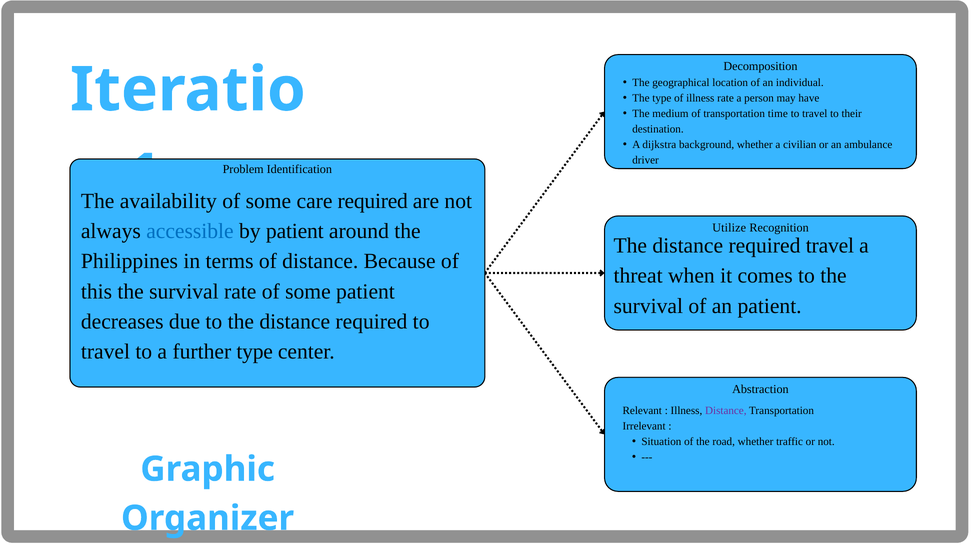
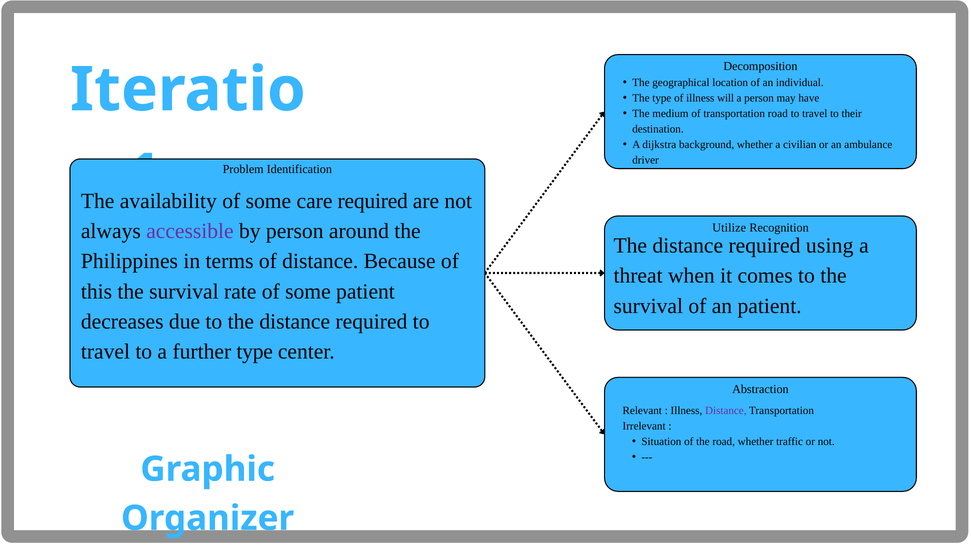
illness rate: rate -> will (726, 98)
transportation time: time -> road (778, 114)
accessible colour: blue -> purple (190, 231)
by patient: patient -> person (295, 231)
required travel: travel -> using (830, 246)
